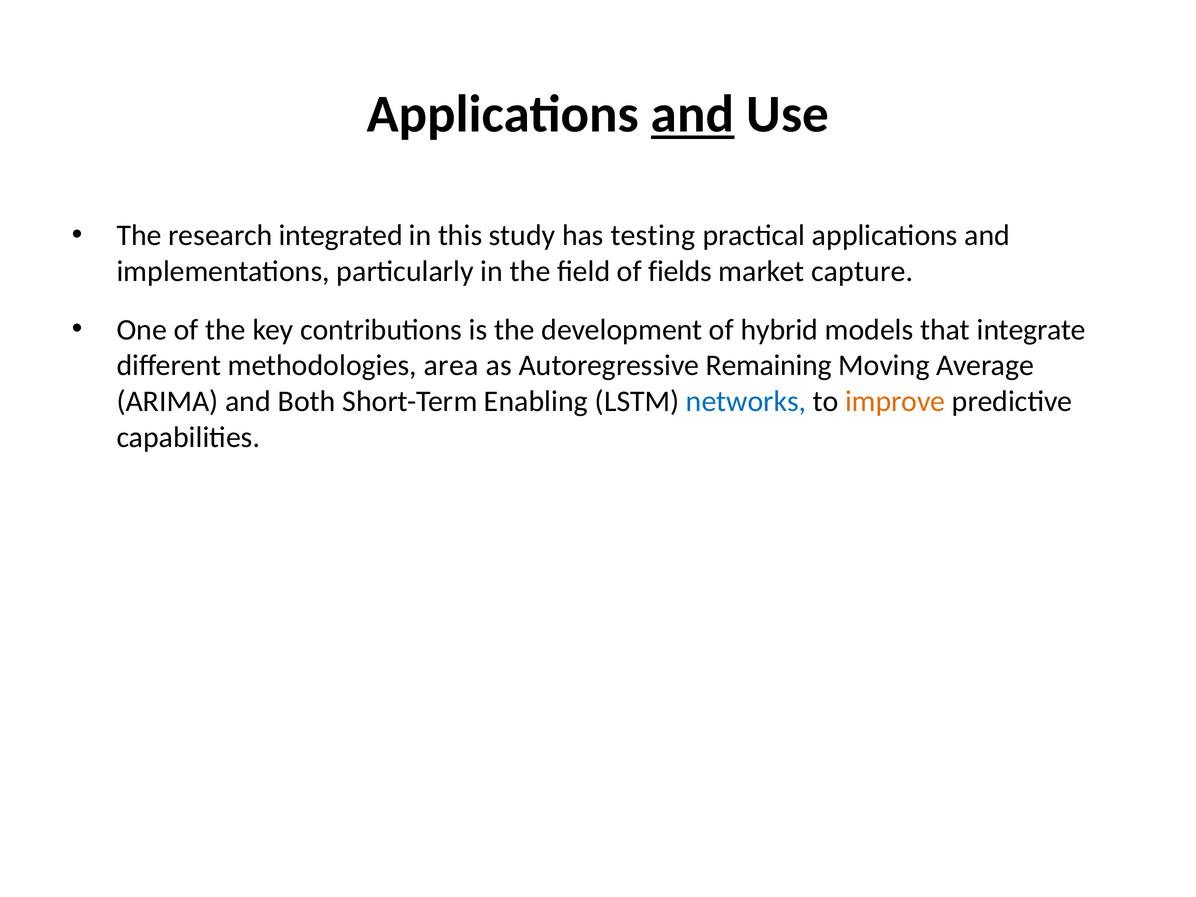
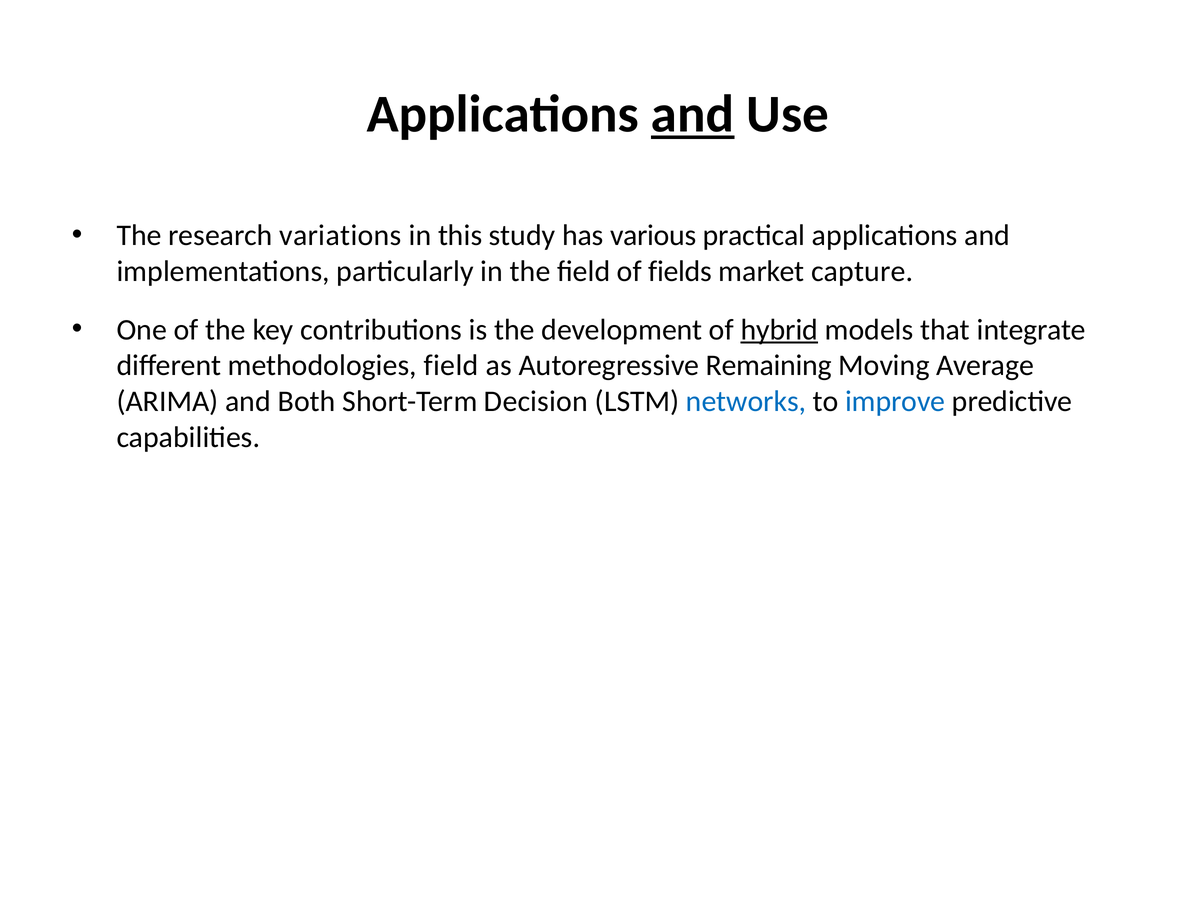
integrated: integrated -> variations (340, 235)
testing: testing -> various (653, 235)
hybrid underline: none -> present (779, 330)
methodologies area: area -> field (451, 366)
Enabling: Enabling -> Decision (536, 401)
improve colour: orange -> blue (895, 401)
